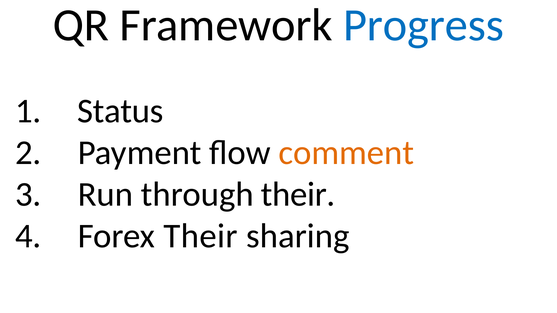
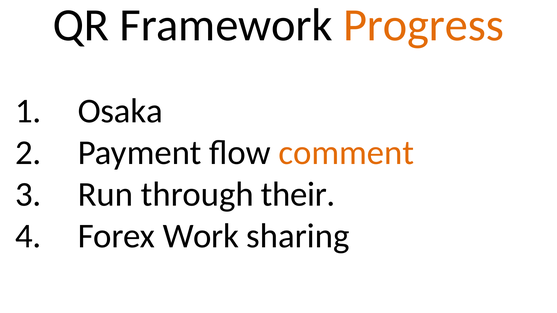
Progress colour: blue -> orange (424, 25)
Status: Status -> Osaka (120, 111)
Forex Their: Their -> Work (201, 236)
